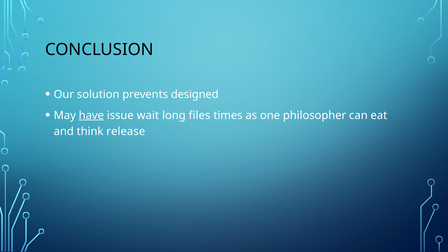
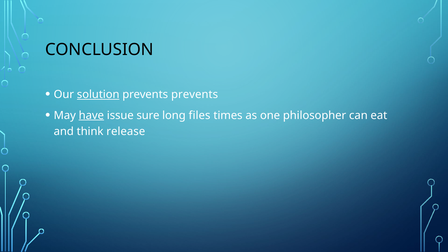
solution underline: none -> present (98, 95)
prevents designed: designed -> prevents (195, 95)
wait: wait -> sure (148, 115)
